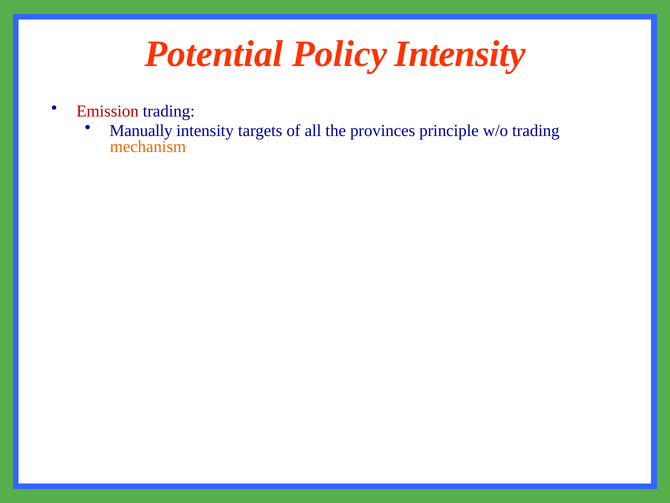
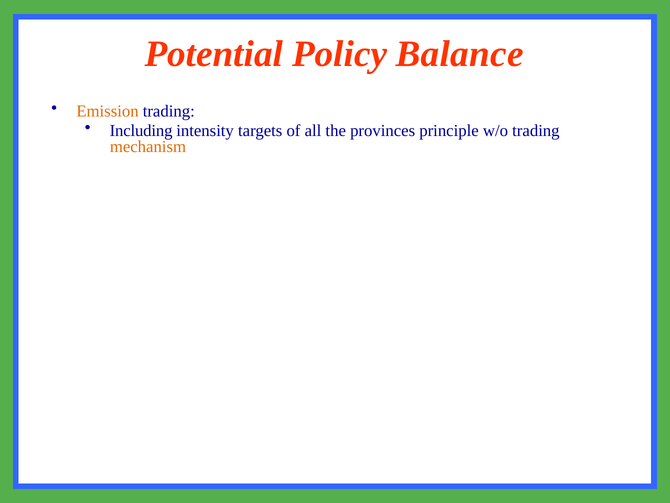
Policy Intensity: Intensity -> Balance (460, 54)
Emission colour: red -> orange (108, 111)
Manually: Manually -> Including (141, 131)
